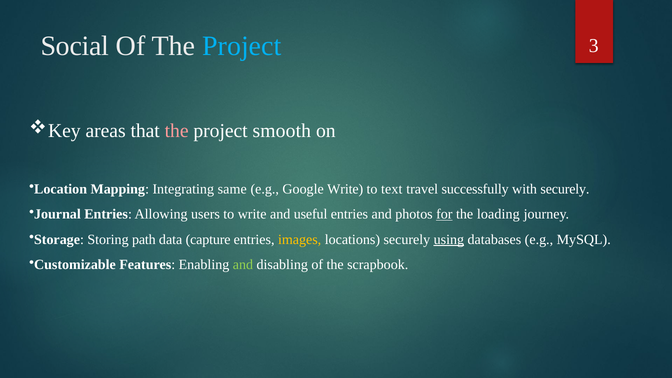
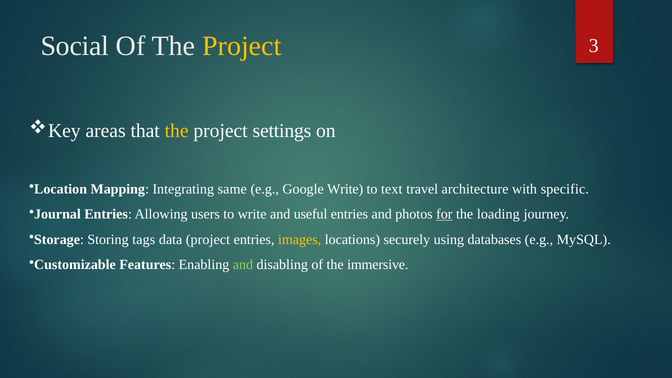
Project colour: light blue -> yellow (242, 46)
the colour: pink -> yellow (177, 131)
smooth: smooth -> settings (282, 131)
successfully: successfully -> architecture (475, 189)
with securely: securely -> specific (565, 189)
path: path -> tags (144, 239)
data capture: capture -> project (208, 239)
using underline: present -> none (449, 239)
scrapbook: scrapbook -> immersive (378, 265)
